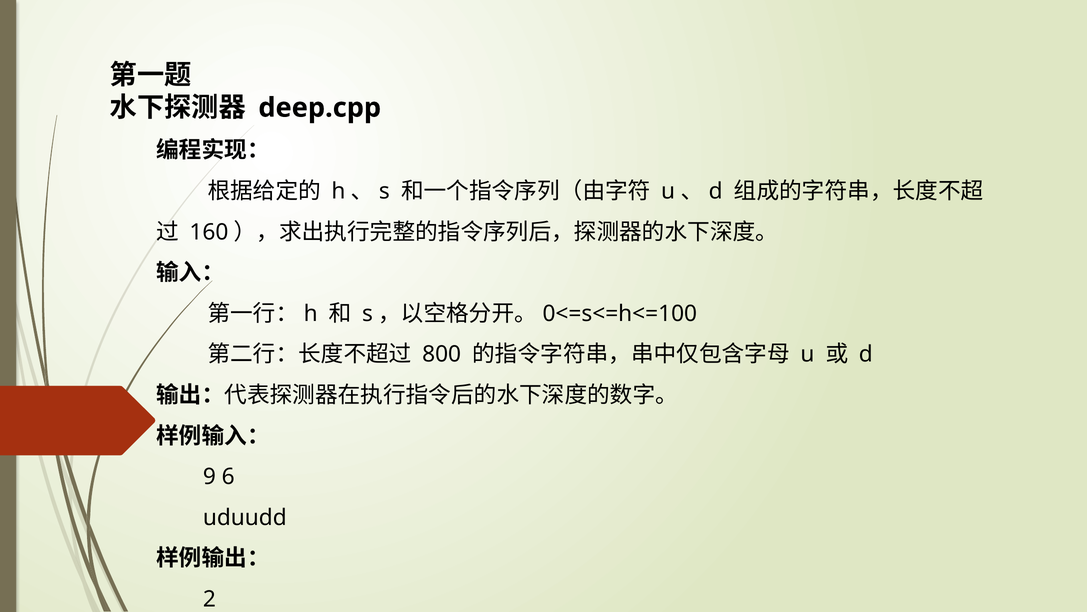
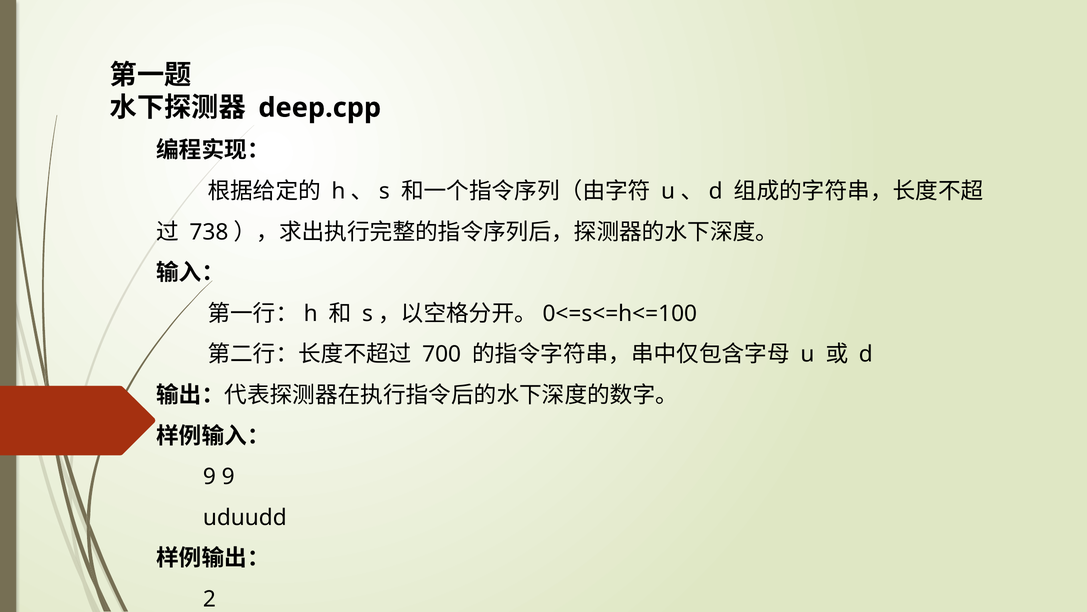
160: 160 -> 738 (209, 232)
800: 800 -> 700 (442, 354)
9 6: 6 -> 9 (228, 476)
